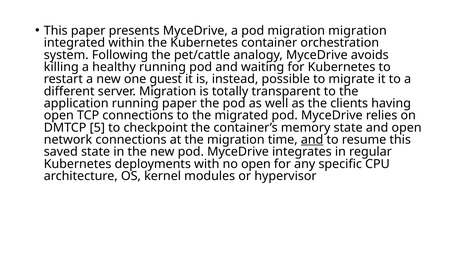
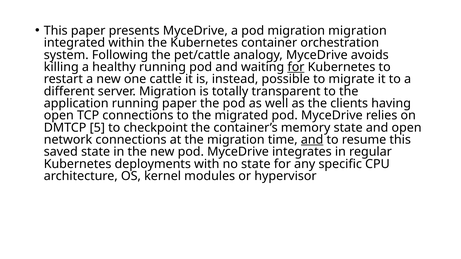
for underline: none -> present (296, 67)
guest: guest -> cattle (166, 79)
no open: open -> state (256, 164)
